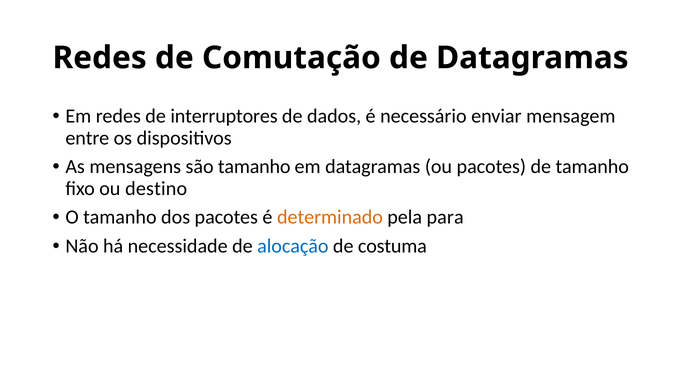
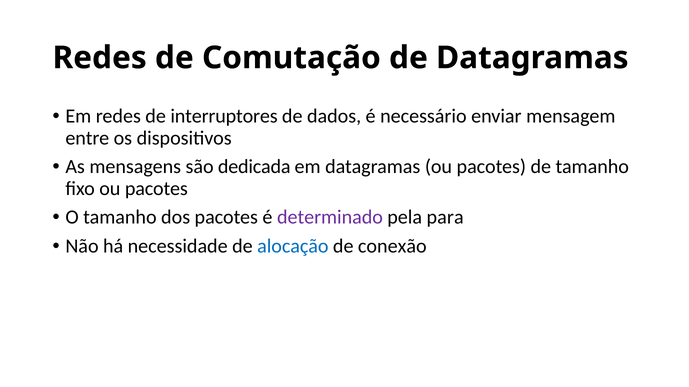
são tamanho: tamanho -> dedicada (254, 167)
fixo ou destino: destino -> pacotes (156, 189)
determinado colour: orange -> purple (330, 218)
costuma: costuma -> conexão (392, 247)
